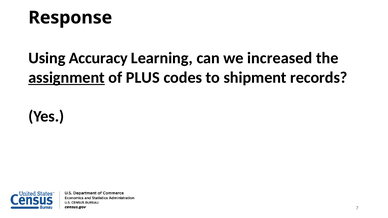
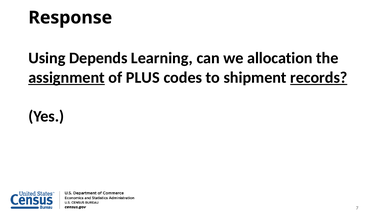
Accuracy: Accuracy -> Depends (98, 58)
increased: increased -> allocation (280, 58)
records underline: none -> present (319, 78)
